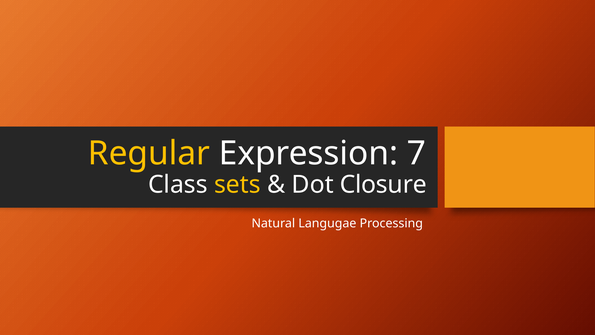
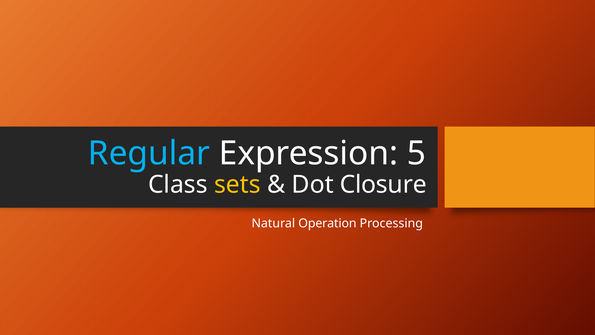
Regular colour: yellow -> light blue (149, 153)
7: 7 -> 5 (416, 153)
Langugae: Langugae -> Operation (327, 223)
